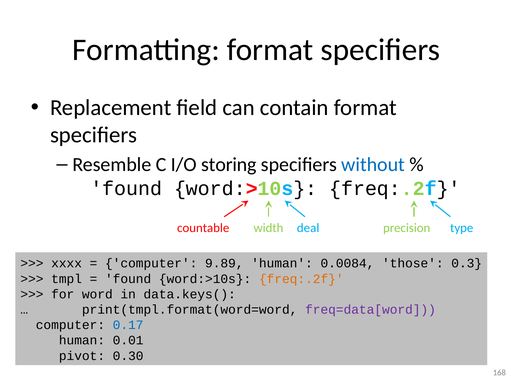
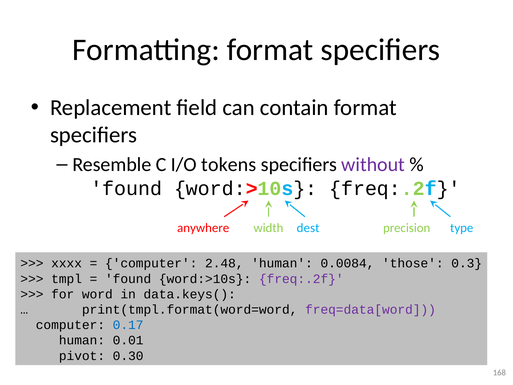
storing: storing -> tokens (229, 164)
without colour: blue -> purple (373, 164)
countable: countable -> anywhere (203, 228)
deal: deal -> dest (308, 228)
9.89: 9.89 -> 2.48 (224, 263)
freq:.2f colour: orange -> purple (301, 279)
